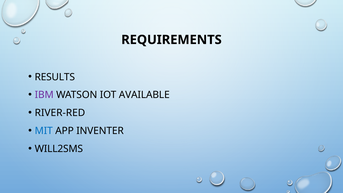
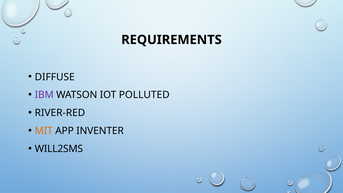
RESULTS: RESULTS -> DIFFUSE (55, 77)
AVAILABLE: AVAILABLE -> POLLUTED (144, 95)
MIT colour: blue -> orange (44, 131)
